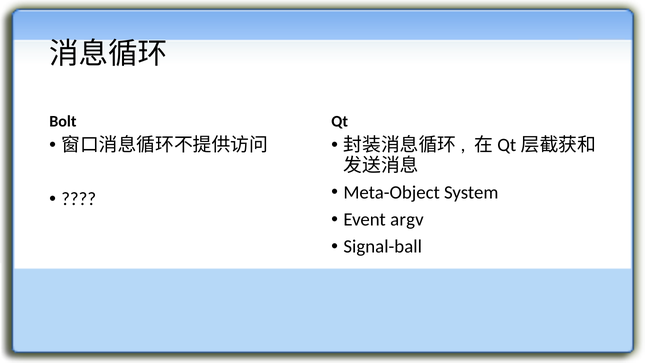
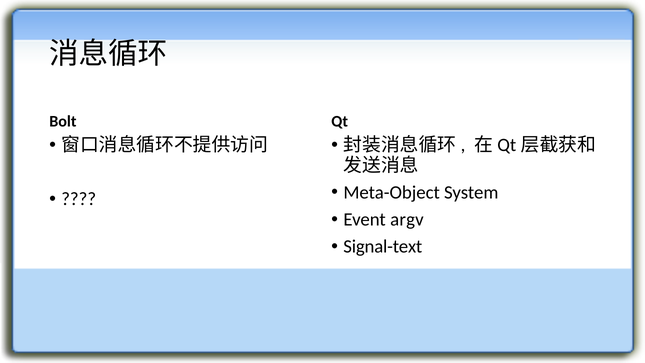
Signal-ball: Signal-ball -> Signal-text (383, 246)
